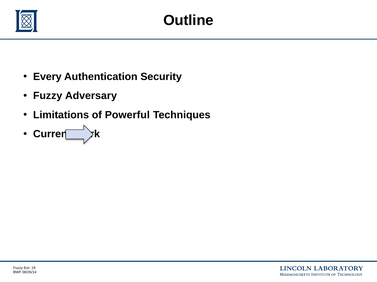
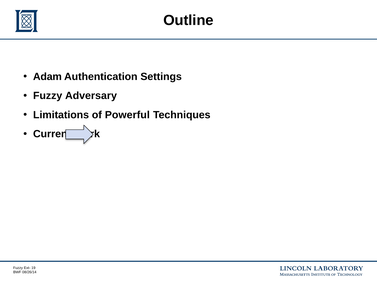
Every: Every -> Adam (47, 77)
Security: Security -> Settings (161, 77)
